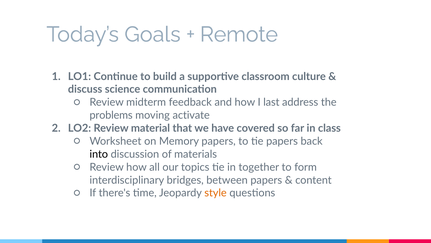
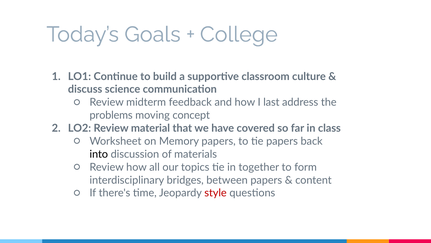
Remote: Remote -> College (239, 34)
activate: activate -> concept (191, 115)
style colour: orange -> red (216, 193)
